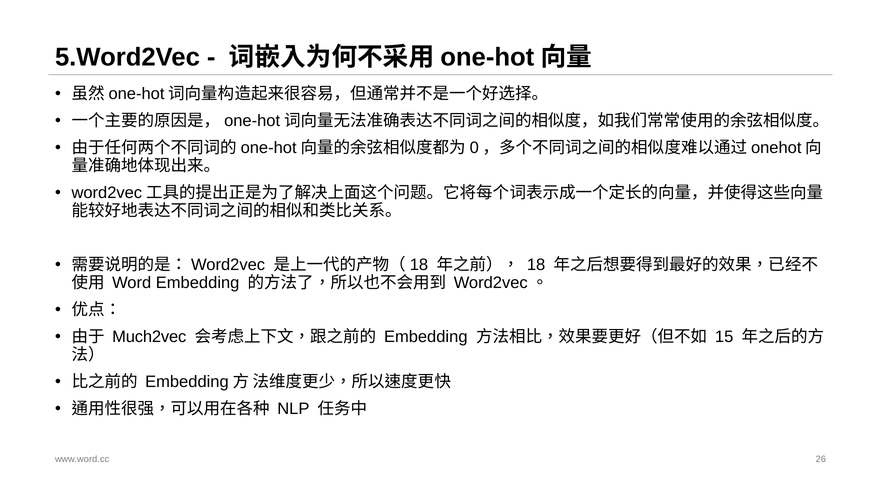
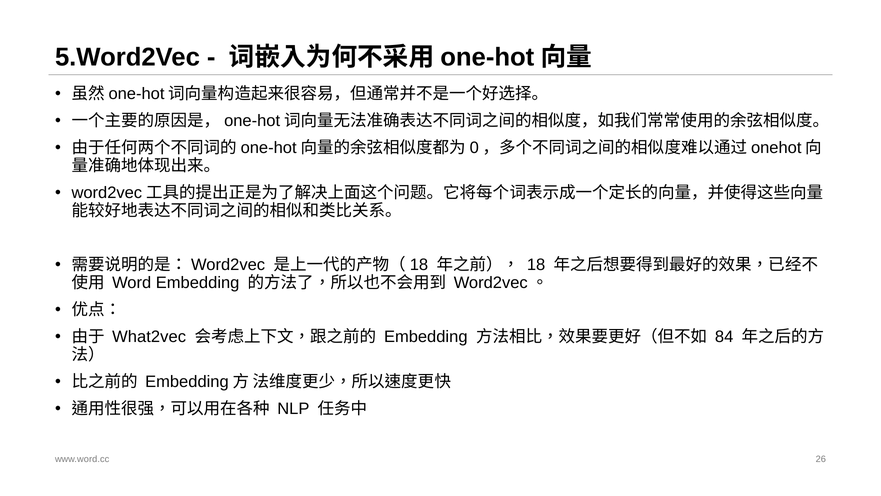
Much2vec: Much2vec -> What2vec (149, 337)
15: 15 -> 84 (724, 337)
